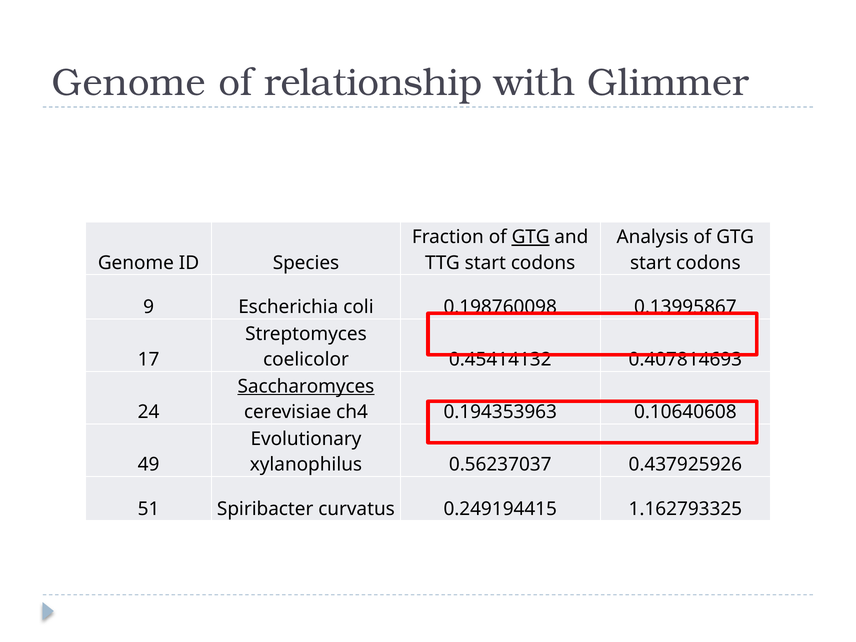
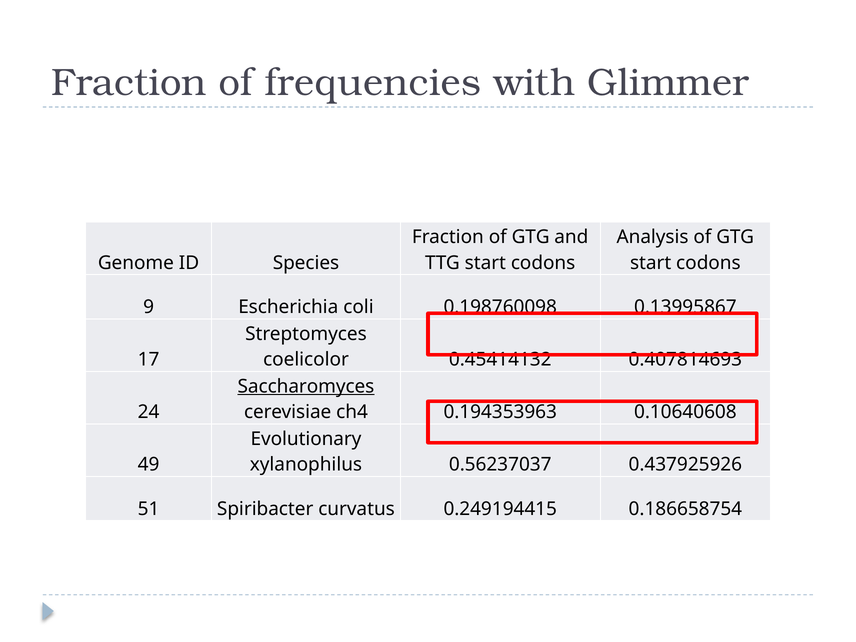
Genome: Genome -> Fraction (129, 83)
relationship: relationship -> frequencies (373, 83)
GTG underline: present -> none (531, 237)
1.162793325: 1.162793325 -> 0.186658754 (685, 509)
